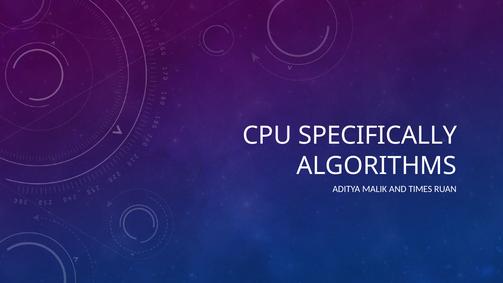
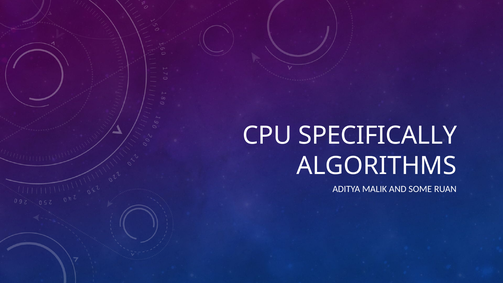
TIMES: TIMES -> SOME (420, 189)
